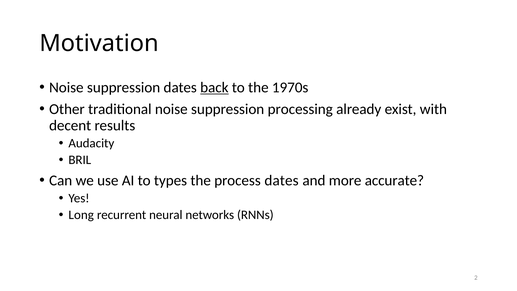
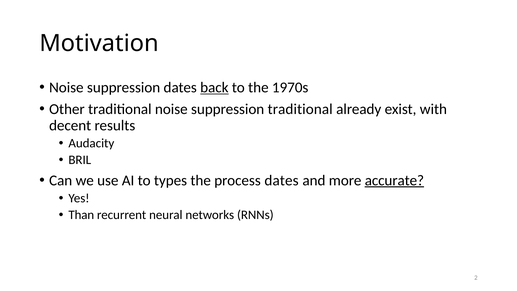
suppression processing: processing -> traditional (300, 109)
accurate underline: none -> present (394, 180)
Long: Long -> Than (81, 215)
